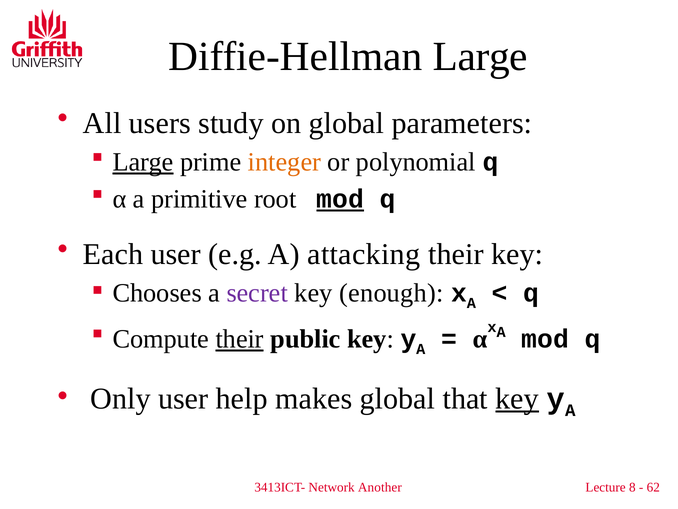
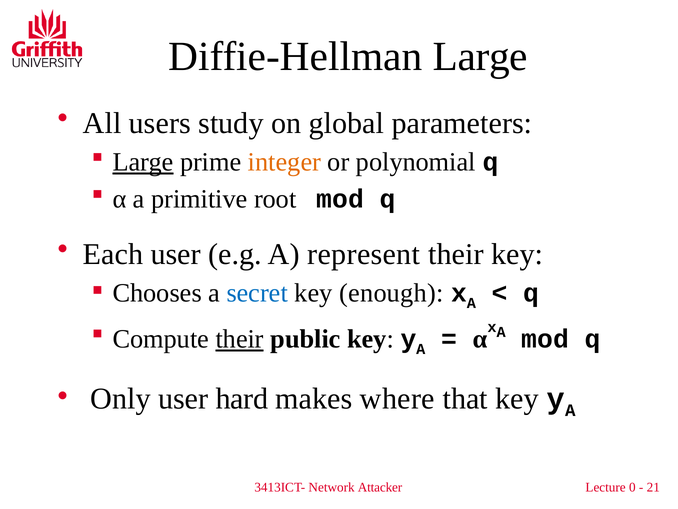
mod underline: present -> none (340, 199)
attacking: attacking -> represent (364, 254)
secret colour: purple -> blue (257, 293)
help: help -> hard (242, 398)
makes global: global -> where (397, 398)
key underline: present -> none (517, 398)
Another: Another -> Attacker (380, 487)
8: 8 -> 0 (632, 487)
62: 62 -> 21 (653, 487)
